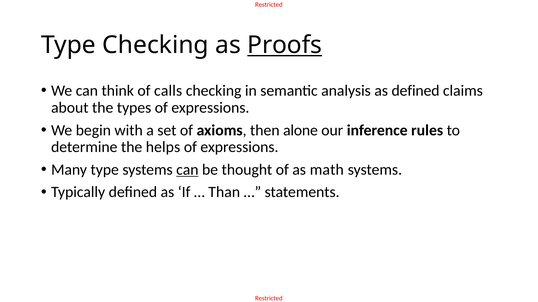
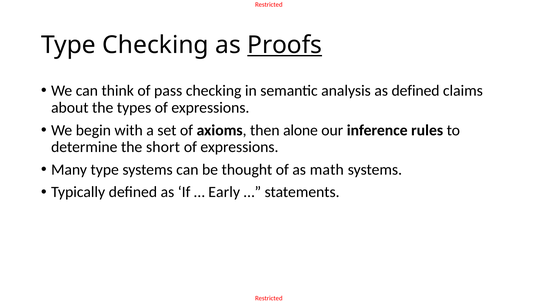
calls: calls -> pass (168, 91)
helps: helps -> short (163, 147)
can underline: present -> none (187, 170)
Than: Than -> Early (224, 193)
